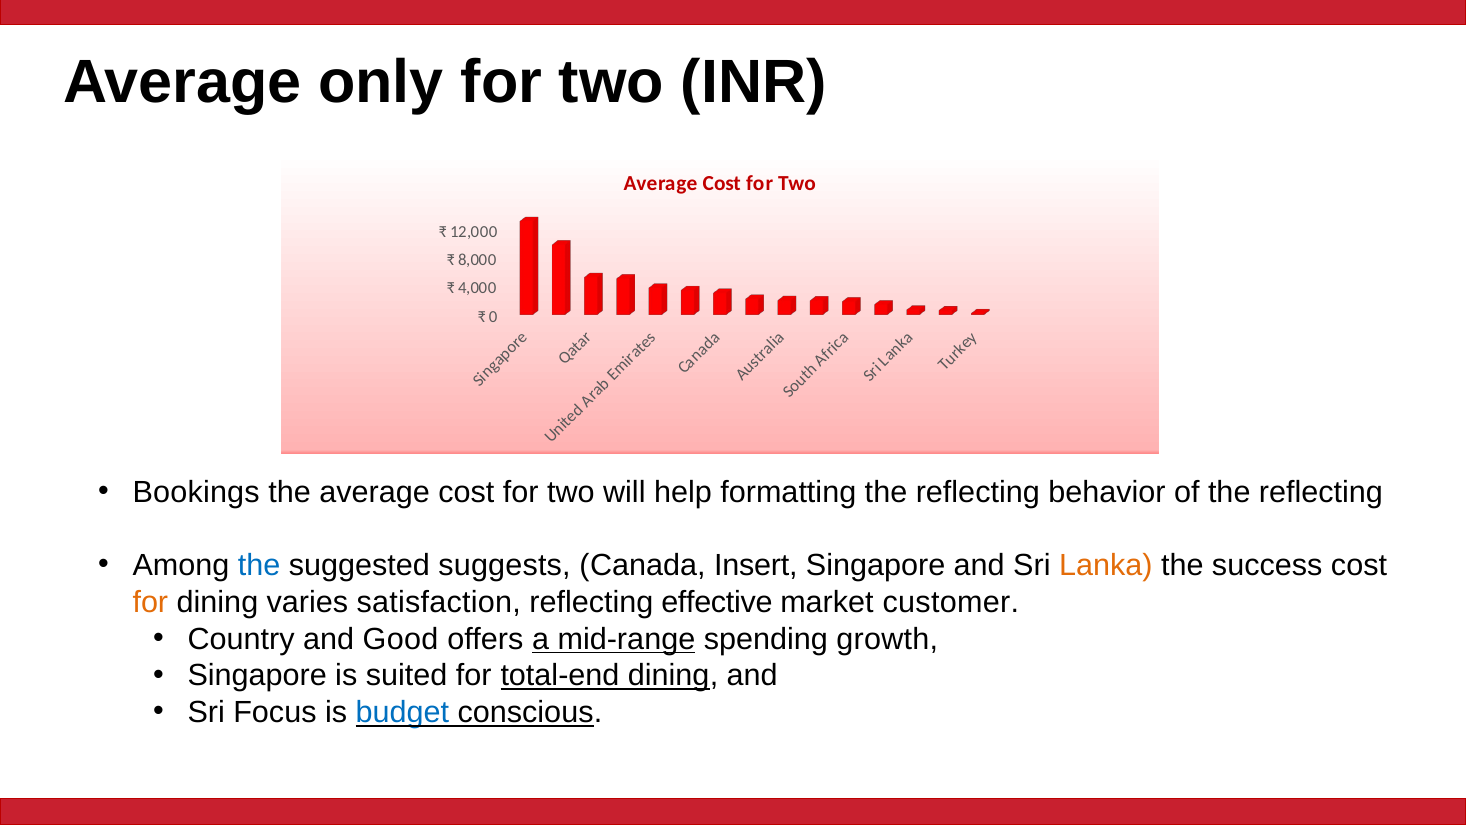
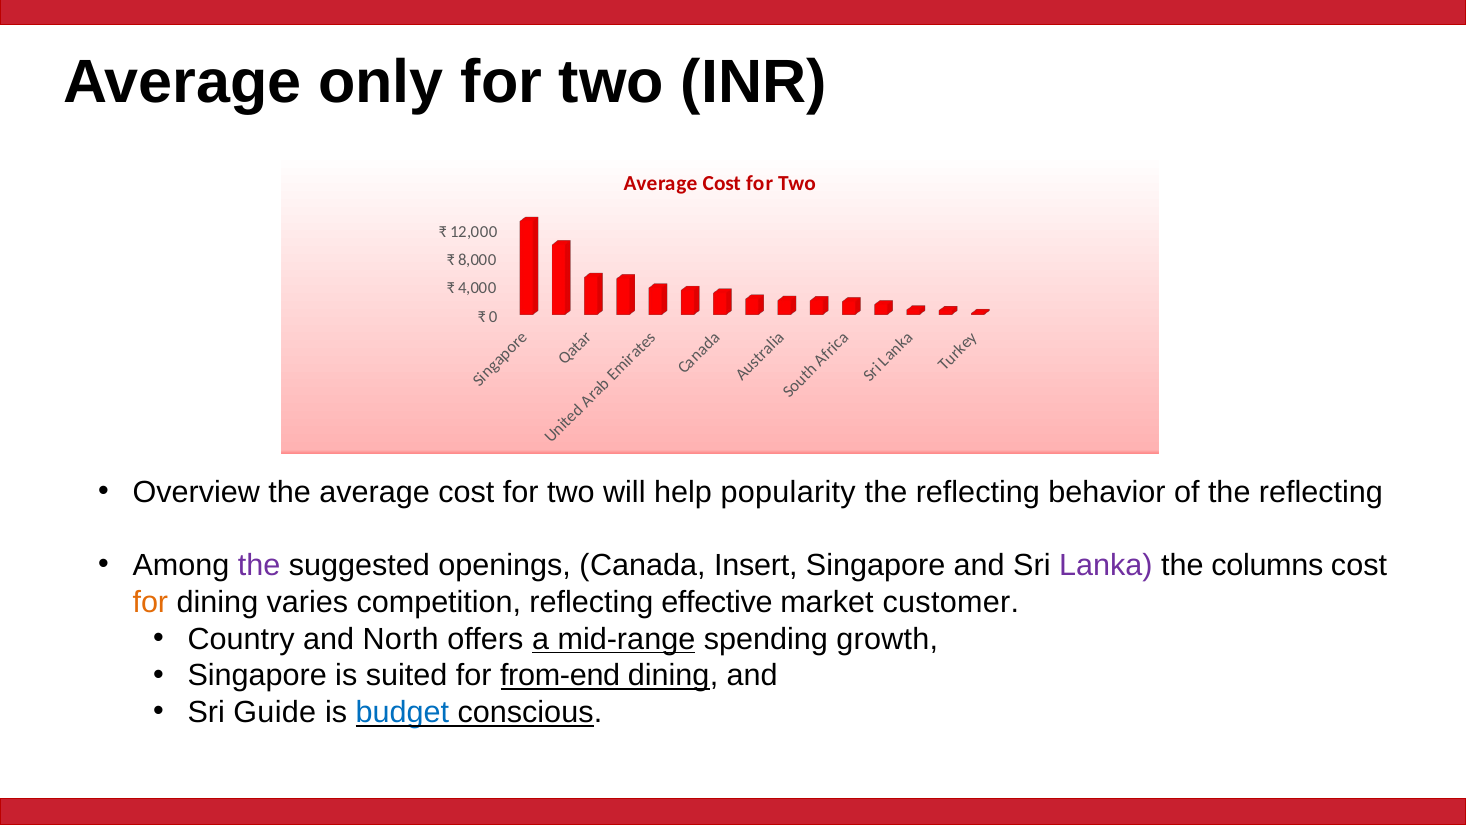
Bookings: Bookings -> Overview (196, 492)
formatting: formatting -> popularity (788, 492)
the colour: blue -> purple (259, 565)
suggests: suggests -> openings (505, 565)
Lanka colour: orange -> purple (1106, 565)
success: success -> columns (1267, 565)
satisfaction: satisfaction -> competition (439, 602)
Good: Good -> North (401, 639)
total-end: total-end -> from-end (560, 675)
Focus: Focus -> Guide (275, 712)
